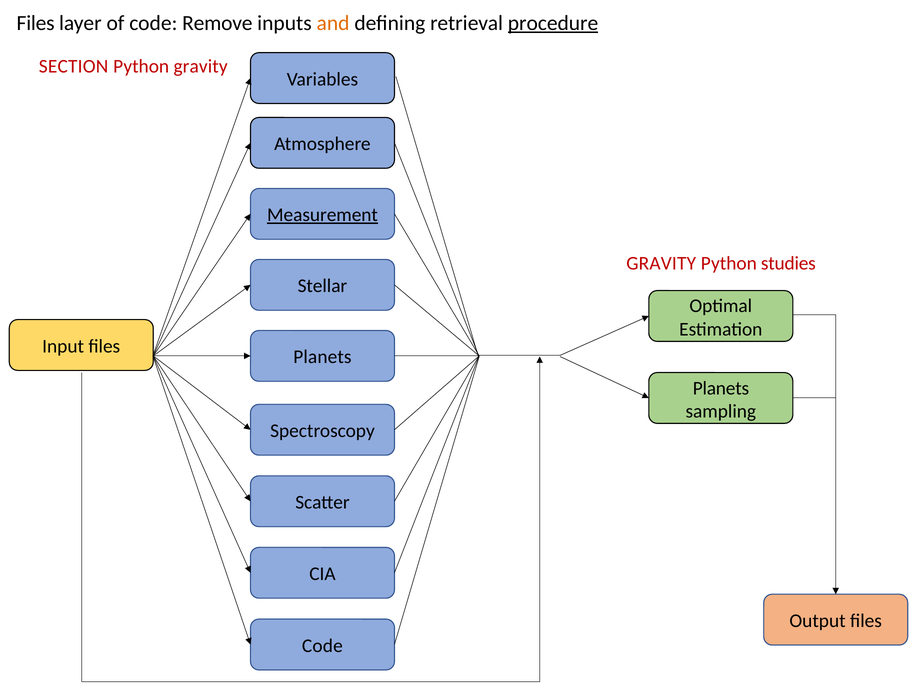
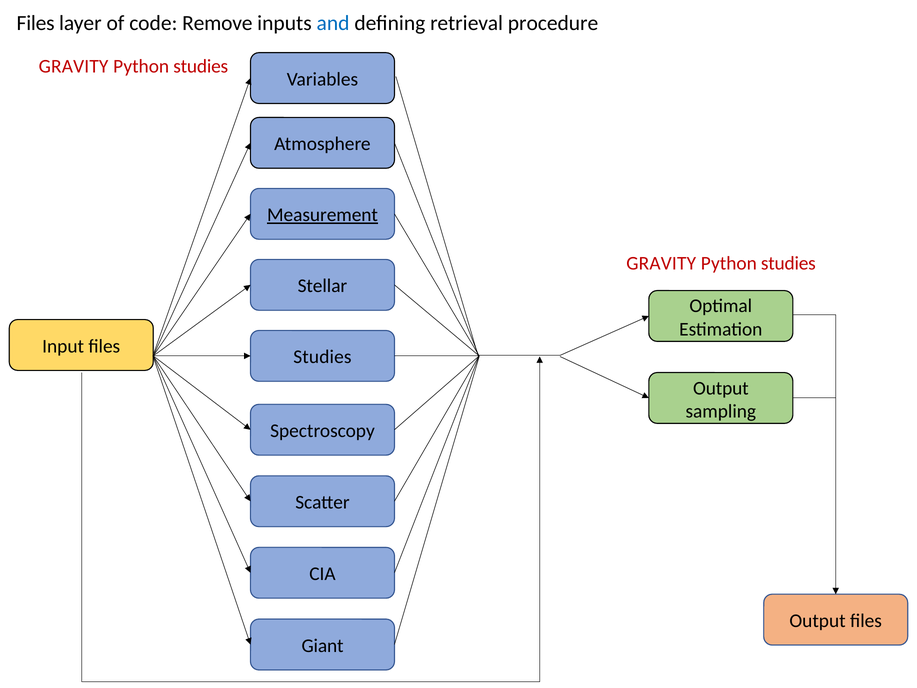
and colour: orange -> blue (333, 23)
procedure underline: present -> none (553, 23)
SECTION: SECTION -> GRAVITY (74, 67)
gravity: gravity -> studies (201, 67)
Planets: Planets -> Studies (322, 357)
Planets: Planets -> Output (721, 388)
Code: Code -> Giant (323, 645)
